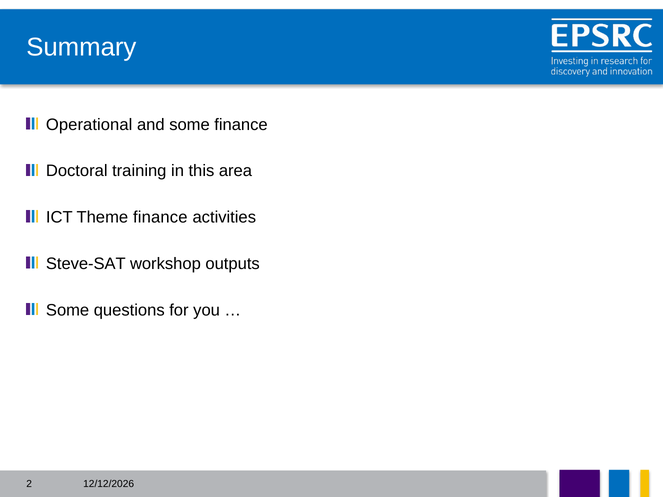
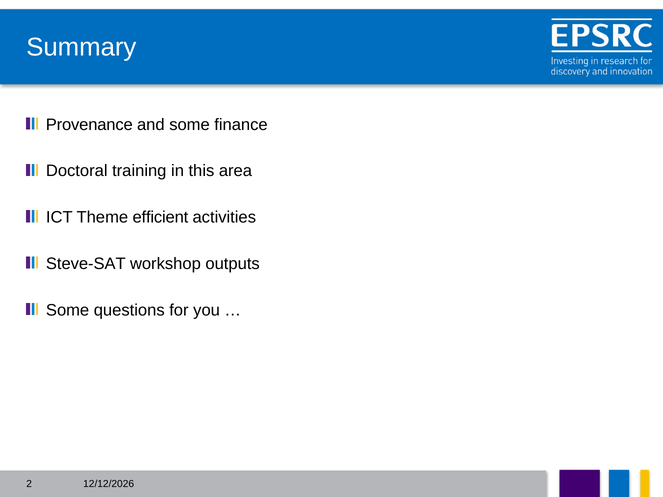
Operational: Operational -> Provenance (89, 125)
Theme finance: finance -> efficient (160, 218)
